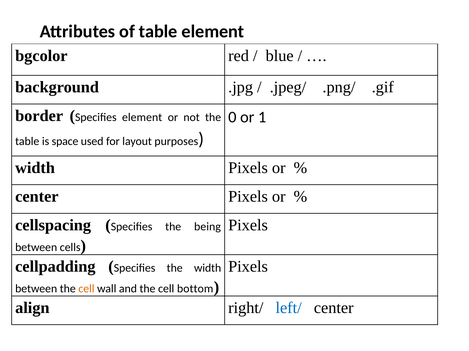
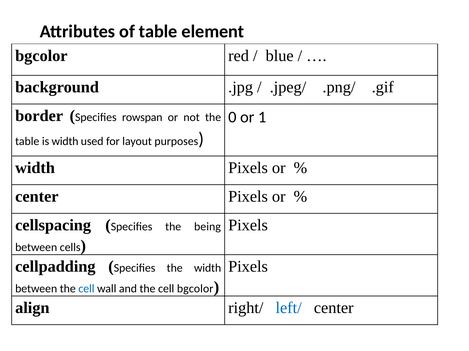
Specifies element: element -> rowspan (142, 117)
is space: space -> width (65, 142)
cell colour: orange -> blue (86, 289)
cell bottom: bottom -> bgcolor (195, 289)
